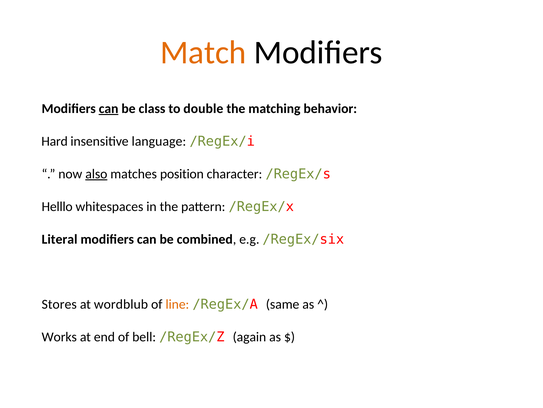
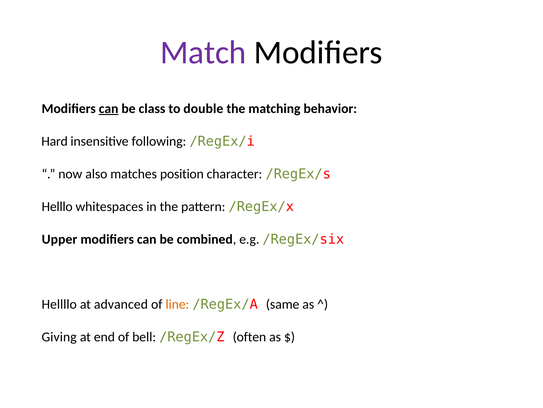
Match colour: orange -> purple (203, 53)
language: language -> following (159, 141)
also underline: present -> none (96, 174)
Literal: Literal -> Upper (60, 239)
Stores: Stores -> Hellllo (59, 304)
wordblub: wordblub -> advanced (121, 304)
Works: Works -> Giving (59, 337)
again: again -> often (249, 337)
